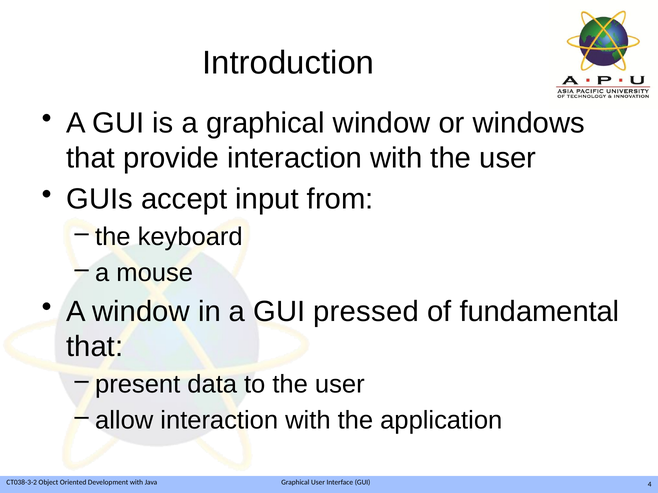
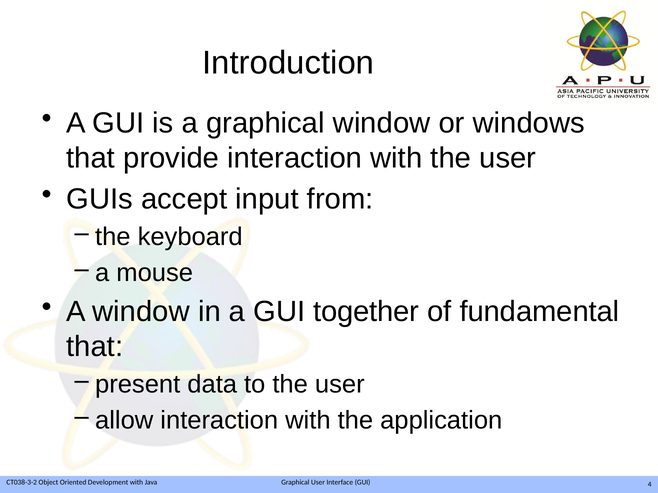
pressed: pressed -> together (366, 312)
